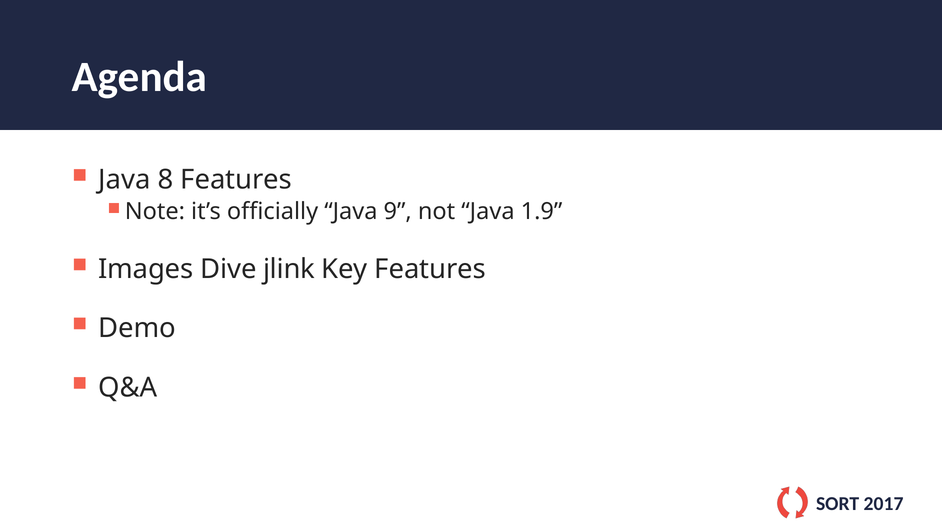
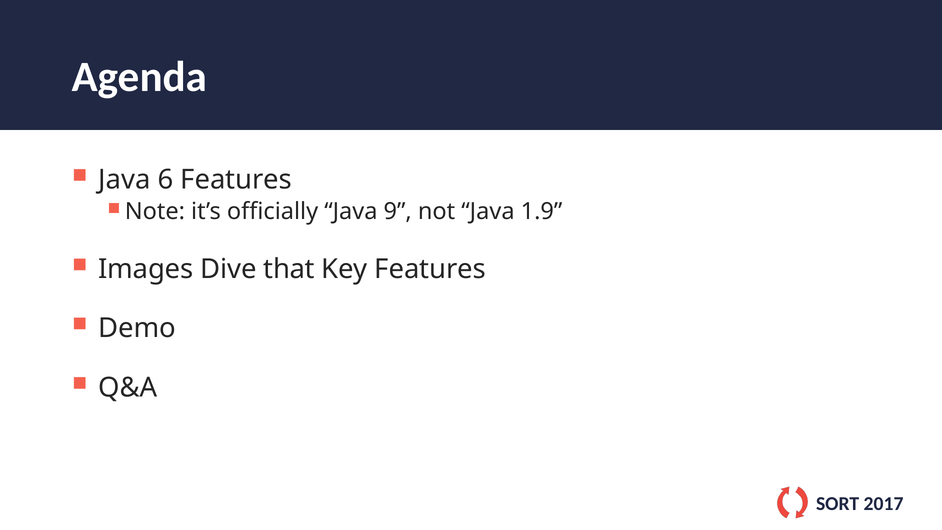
8: 8 -> 6 (165, 180)
jlink: jlink -> that (289, 269)
